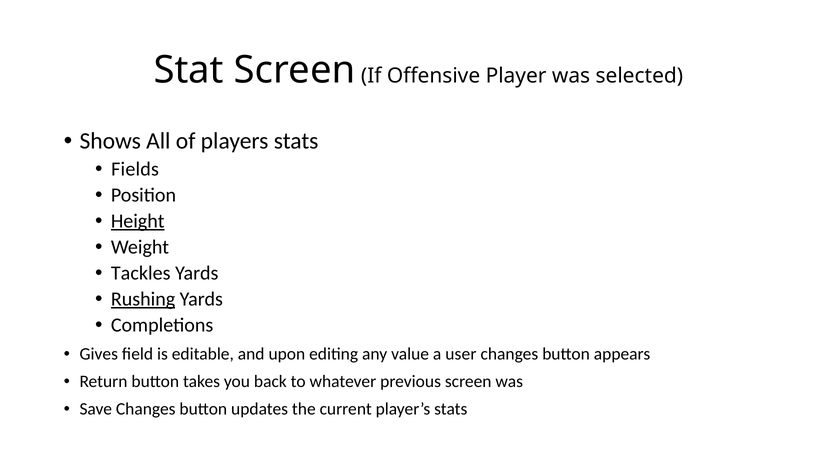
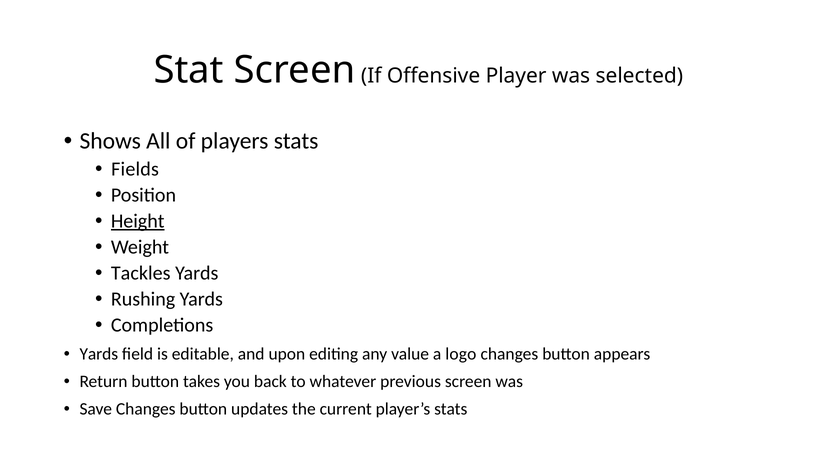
Rushing underline: present -> none (143, 299)
Gives: Gives -> Yards (99, 354)
user: user -> logo (461, 354)
